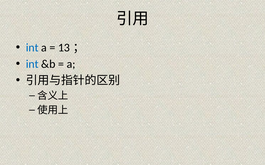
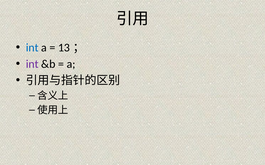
int colour: blue -> purple (32, 64)
